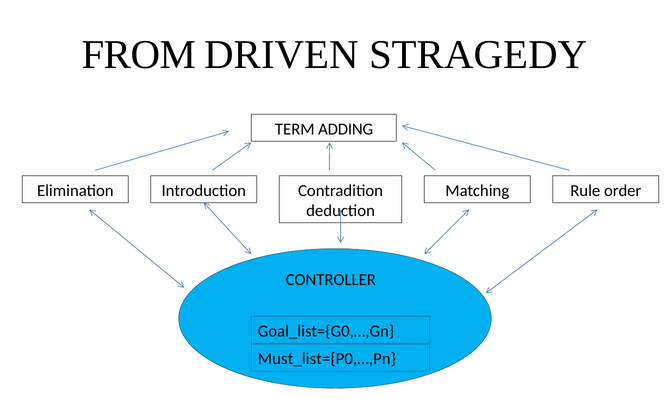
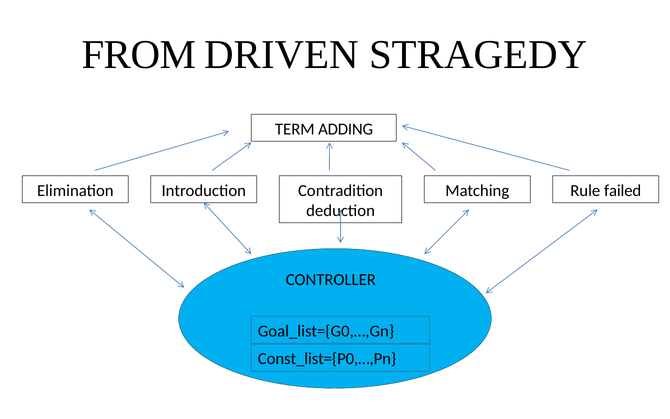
order: order -> failed (623, 190)
Must_list={P0,…,Pn: Must_list={P0,…,Pn -> Const_list={P0,…,Pn (327, 359)
